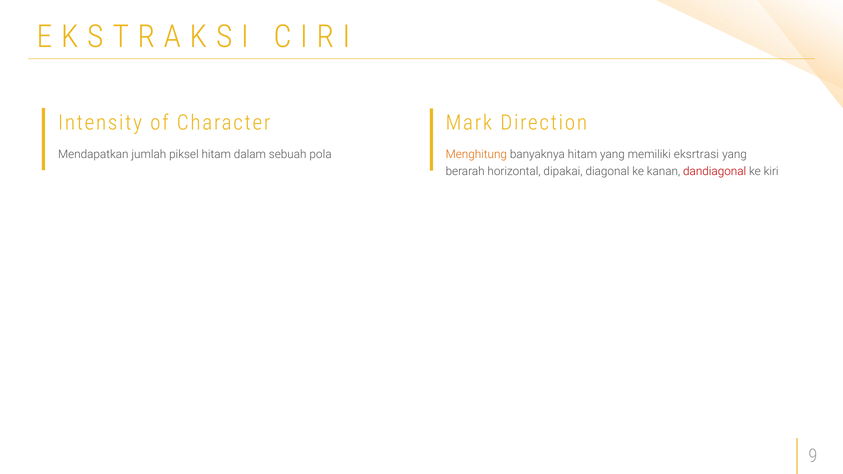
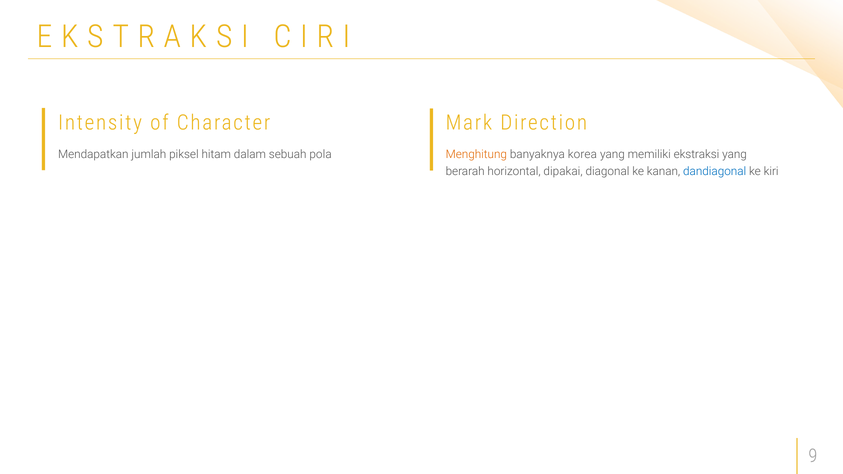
banyaknya hitam: hitam -> korea (582, 154)
eksrtrasi: eksrtrasi -> ekstraksi (696, 154)
dandiagonal colour: red -> blue (715, 171)
